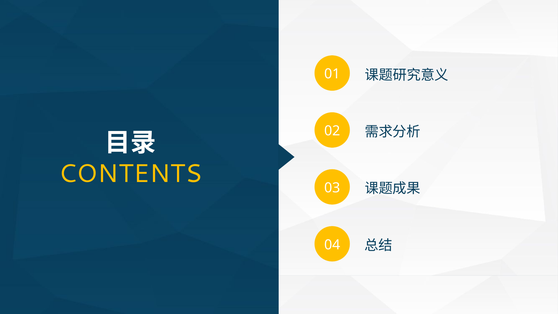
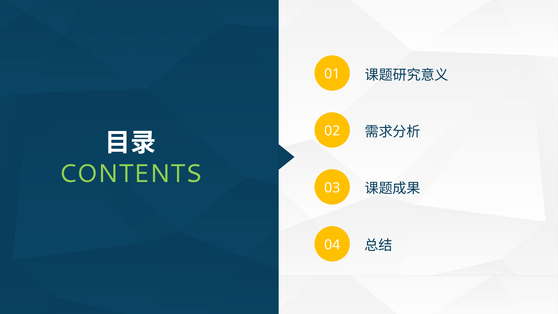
CONTENTS colour: yellow -> light green (130, 174)
